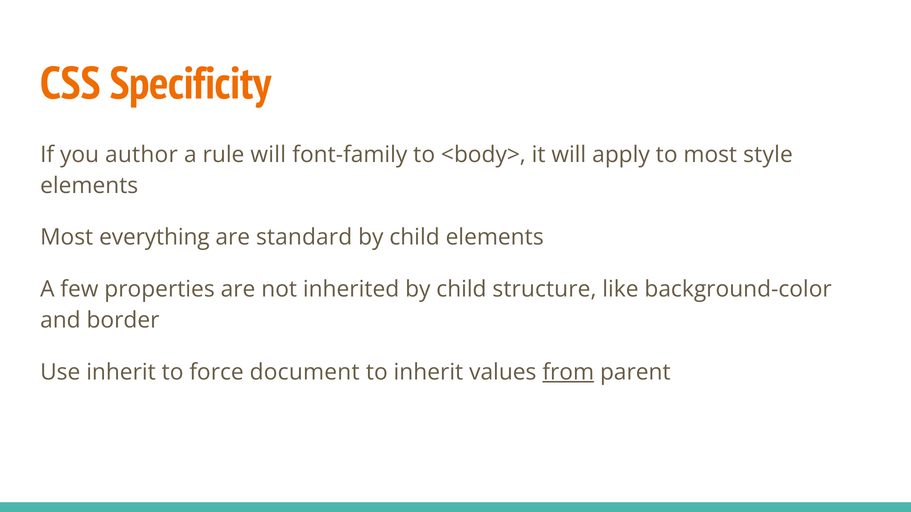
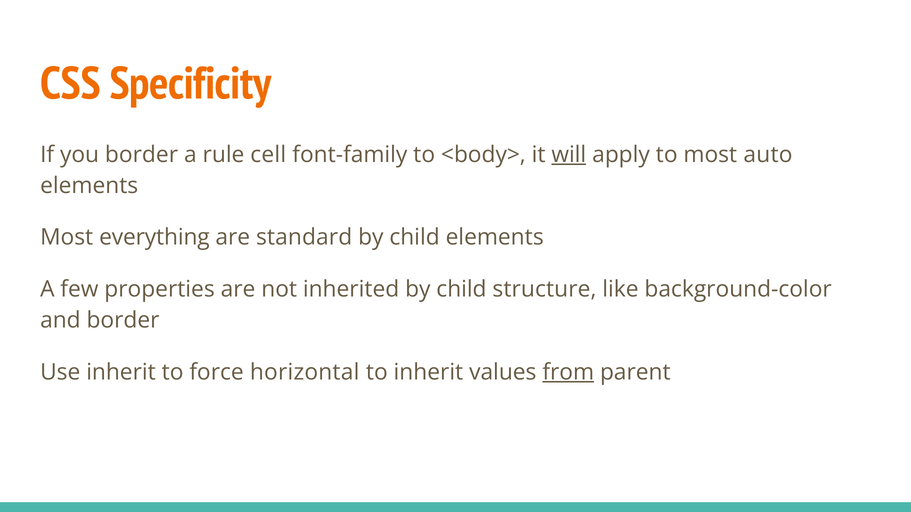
you author: author -> border (142, 155)
rule will: will -> cell (268, 155)
will underline: none -> present (569, 155)
style: style -> auto (768, 155)
document: document -> horizontal (305, 372)
